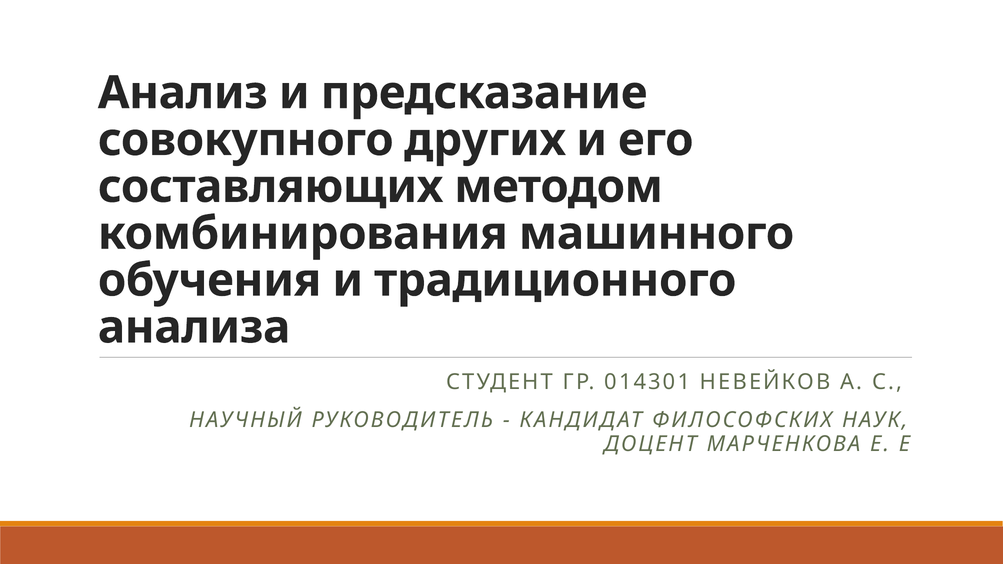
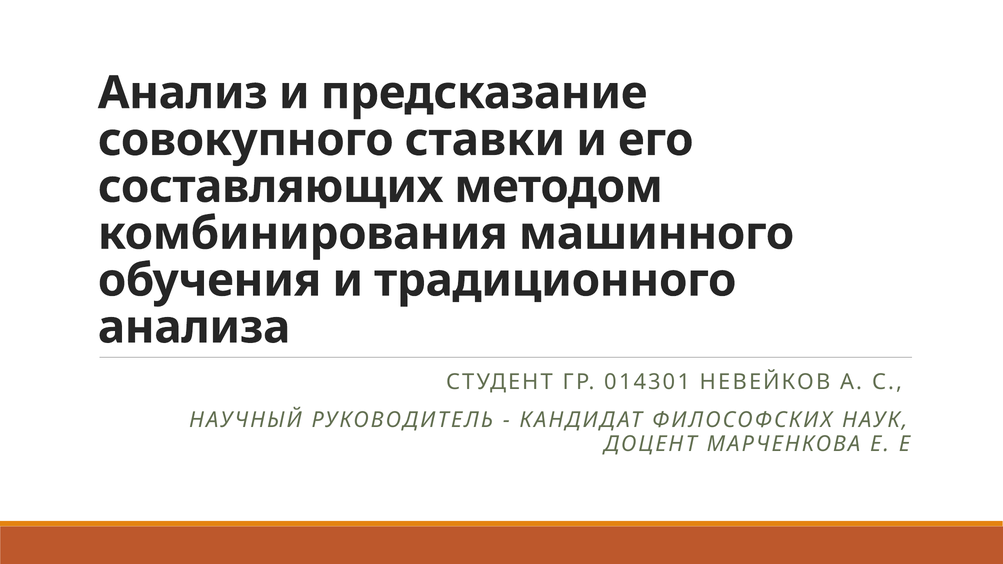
других: других -> ставки (485, 140)
